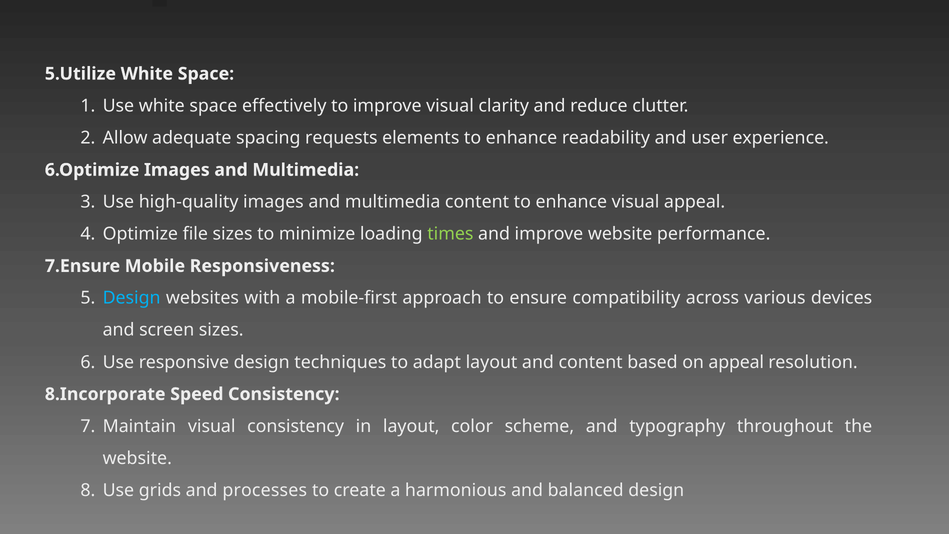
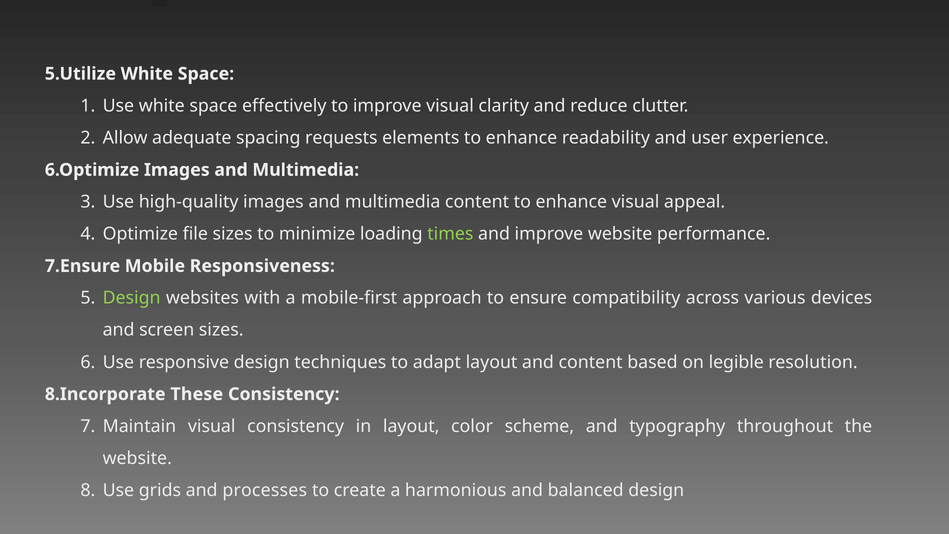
Design colour: light blue -> light green (132, 298)
on appeal: appeal -> legible (736, 362)
Speed: Speed -> These (197, 394)
